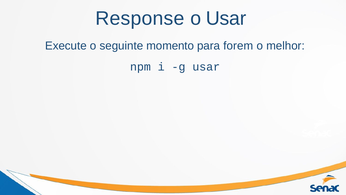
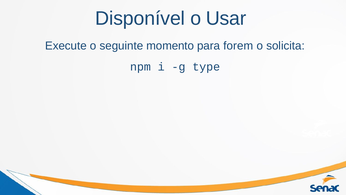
Response: Response -> Disponível (140, 18)
melhor: melhor -> solicita (285, 46)
g usar: usar -> type (206, 67)
